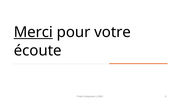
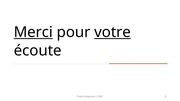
votre underline: none -> present (113, 32)
